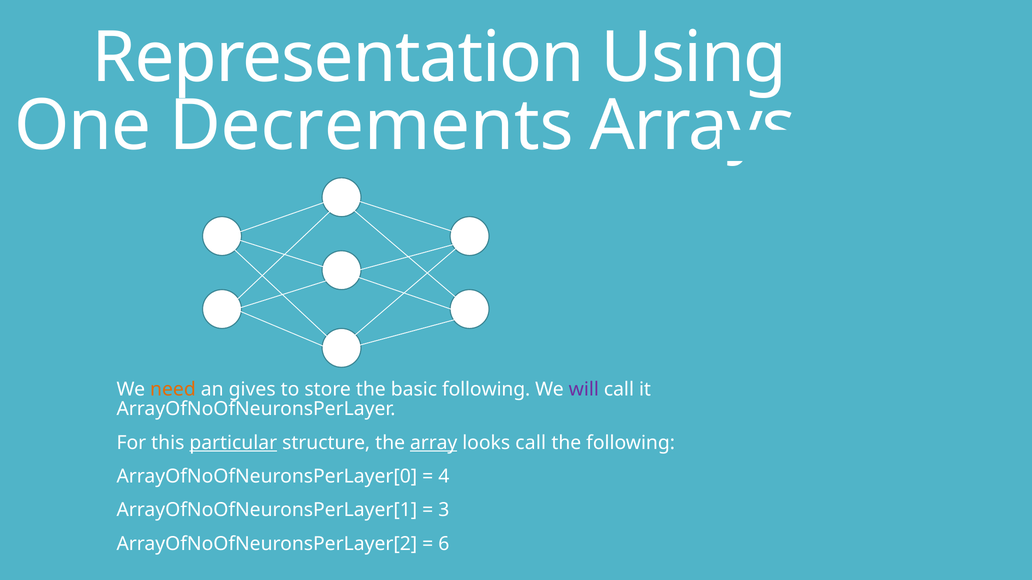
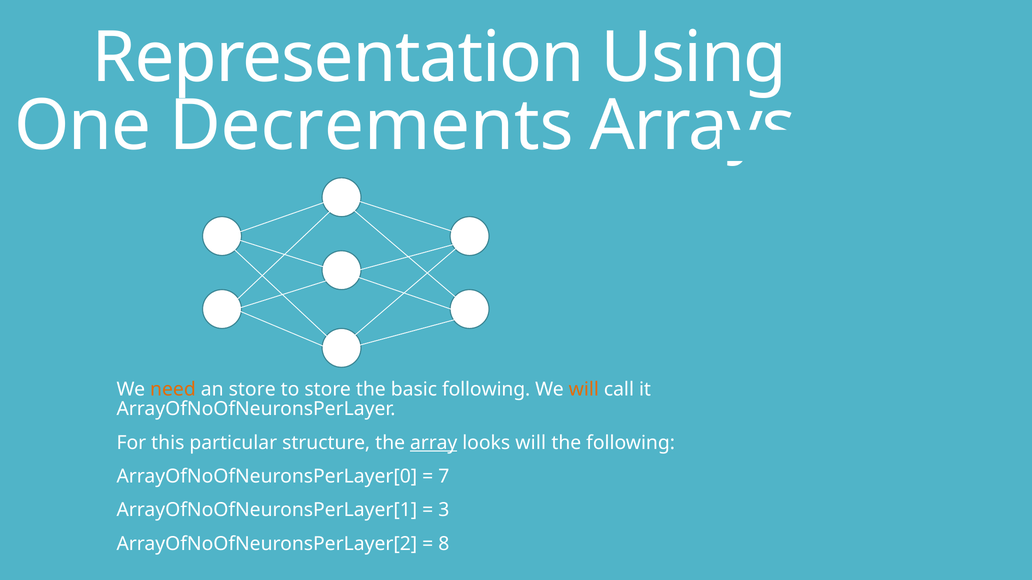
an gives: gives -> store (252, 390)
will colour: purple -> orange (584, 390)
particular underline: present -> none (233, 443)
looks call: call -> will (531, 443)
4: 4 -> 7 (444, 477)
6: 6 -> 8 (444, 544)
